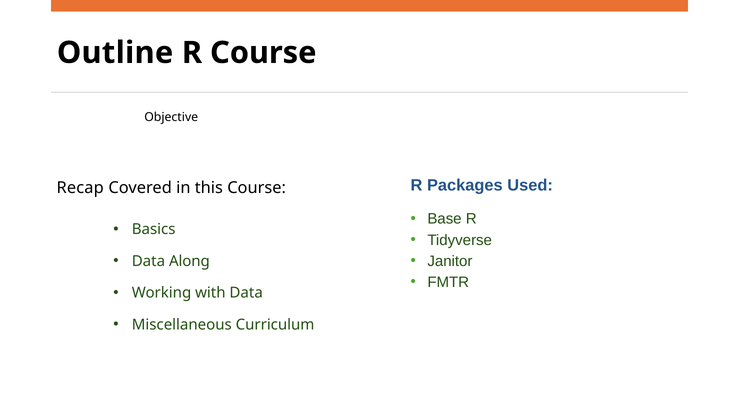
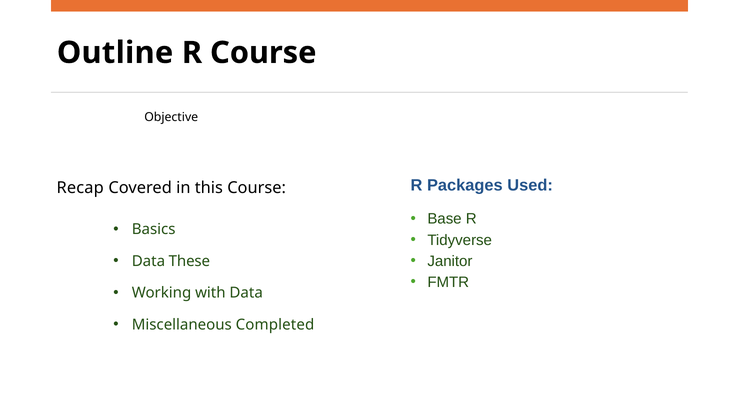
Along: Along -> These (189, 261)
Curriculum: Curriculum -> Completed (275, 324)
